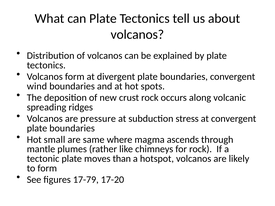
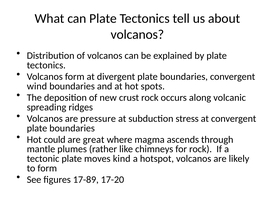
small: small -> could (55, 140)
same: same -> great (94, 140)
than: than -> kind (122, 159)
17-79: 17-79 -> 17-89 (86, 180)
